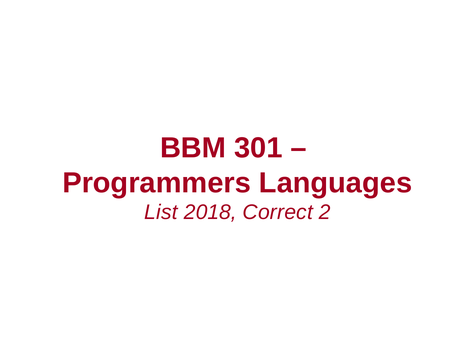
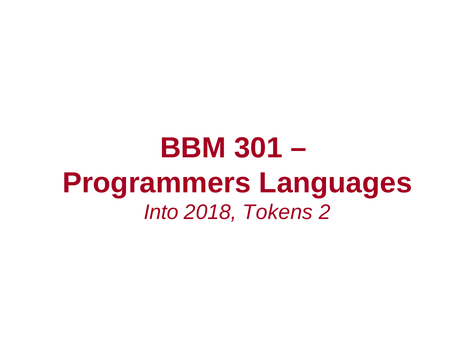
List: List -> Into (161, 212)
Correct: Correct -> Tokens (278, 212)
